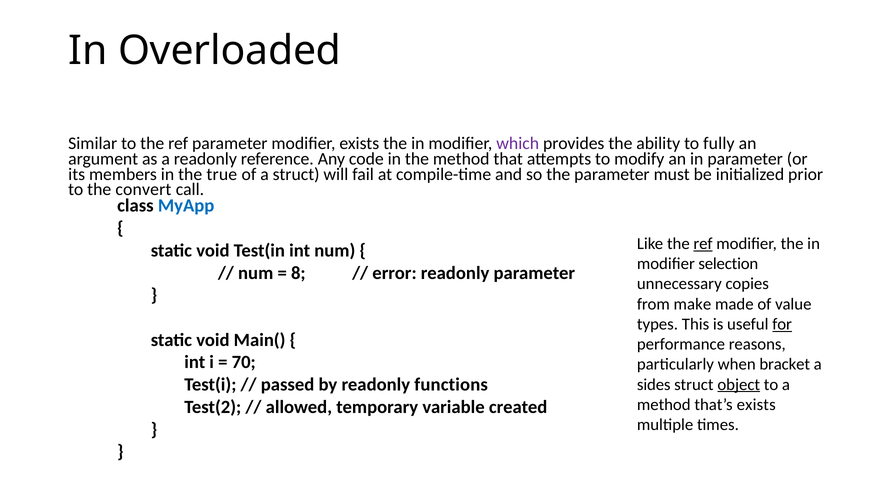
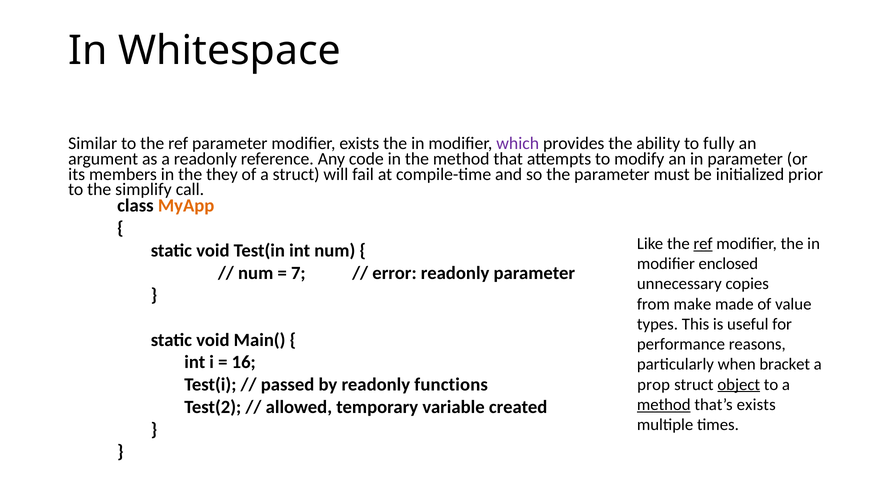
Overloaded: Overloaded -> Whitespace (230, 51)
true: true -> they (222, 174)
convert: convert -> simplify (143, 190)
MyApp colour: blue -> orange (186, 206)
selection: selection -> enclosed (728, 264)
8: 8 -> 7 (298, 273)
for underline: present -> none (782, 324)
70: 70 -> 16 (244, 363)
sides: sides -> prop (654, 385)
method underline: none -> present (664, 405)
